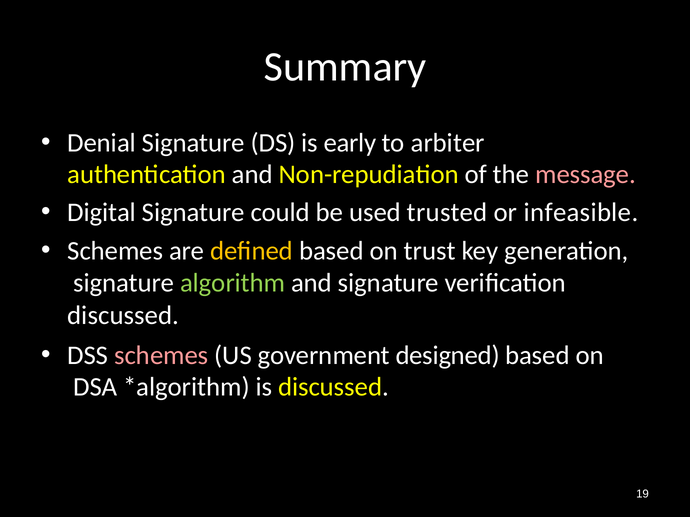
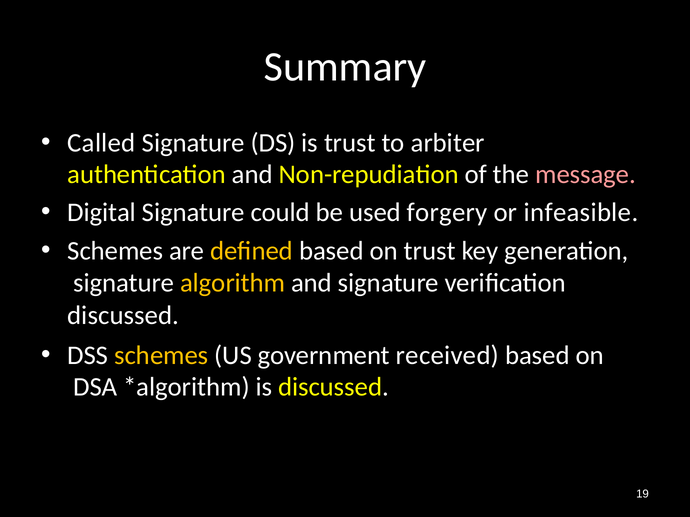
Denial: Denial -> Called (101, 143)
is early: early -> trust (350, 143)
trusted: trusted -> forgery (447, 213)
algorithm colour: light green -> yellow (233, 283)
schemes colour: pink -> yellow (161, 356)
designed: designed -> received (447, 356)
